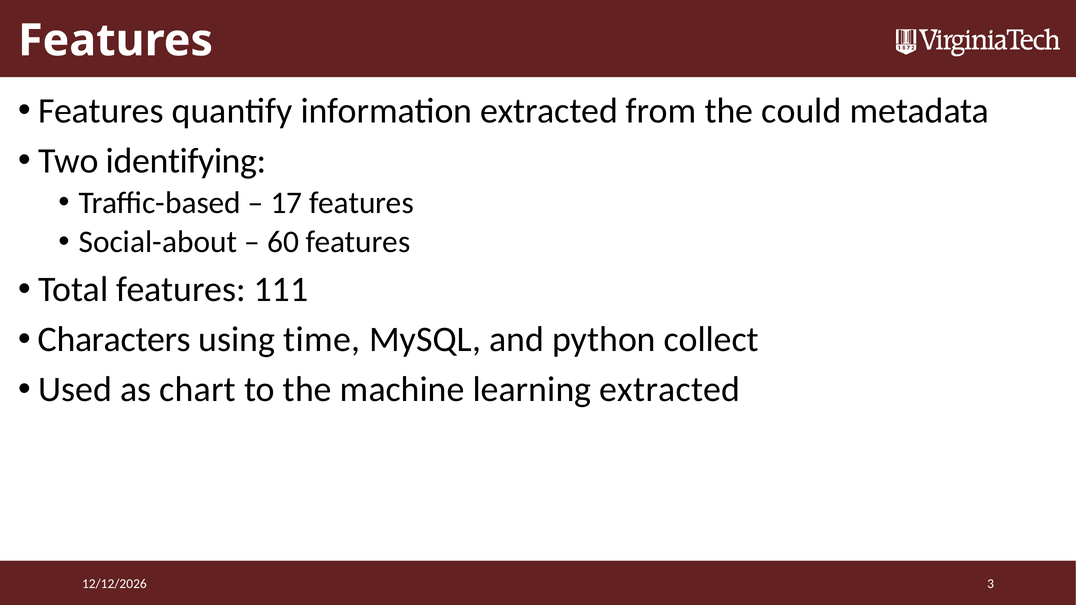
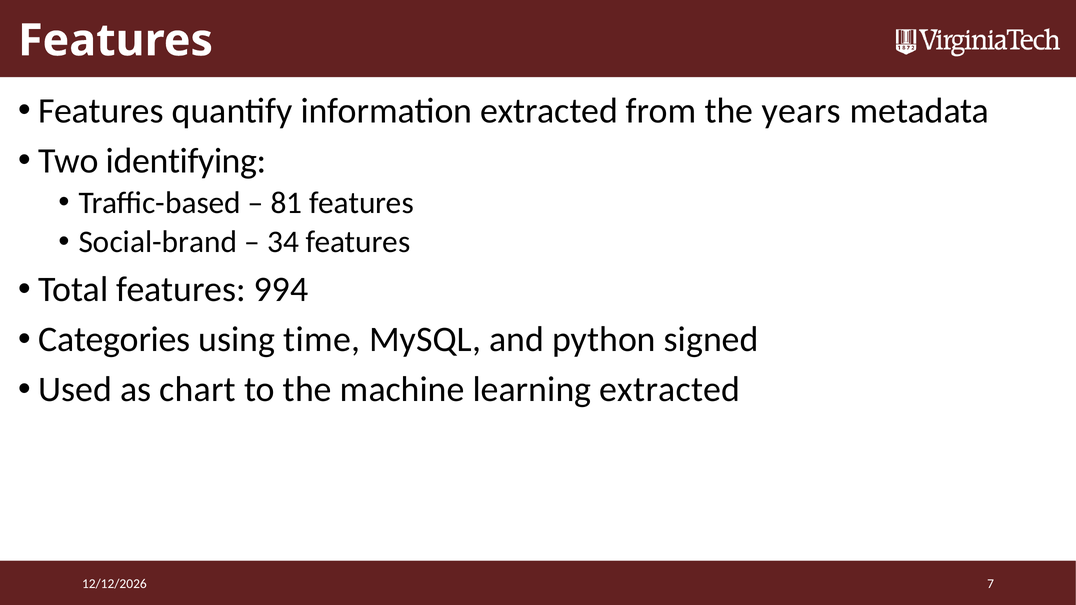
could: could -> years (801, 111)
17: 17 -> 81 (286, 203)
Social-about: Social-about -> Social-brand (158, 242)
60: 60 -> 34 (283, 242)
111: 111 -> 994 (281, 290)
Characters: Characters -> Categories (114, 340)
collect: collect -> signed (711, 340)
3: 3 -> 7 (991, 584)
